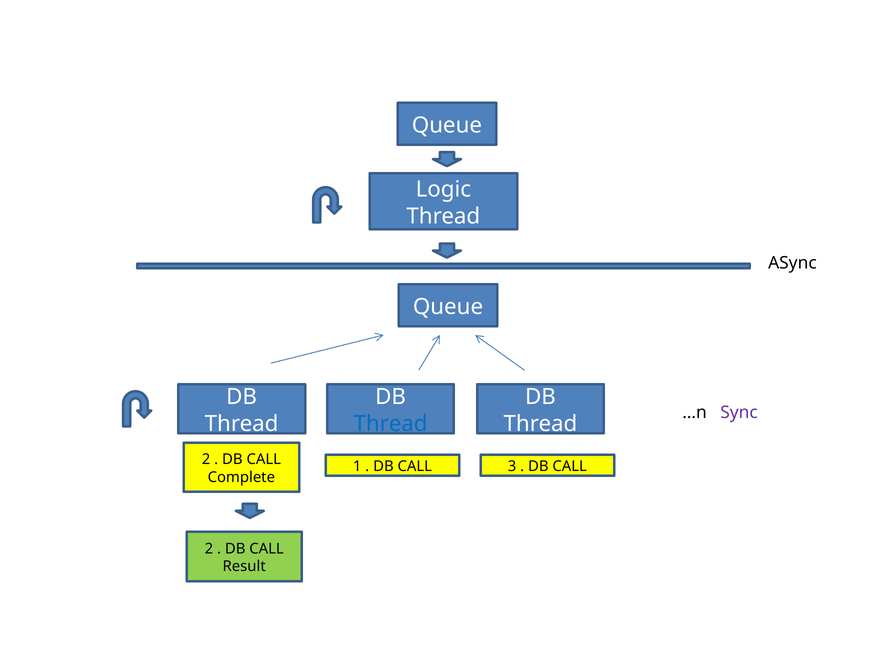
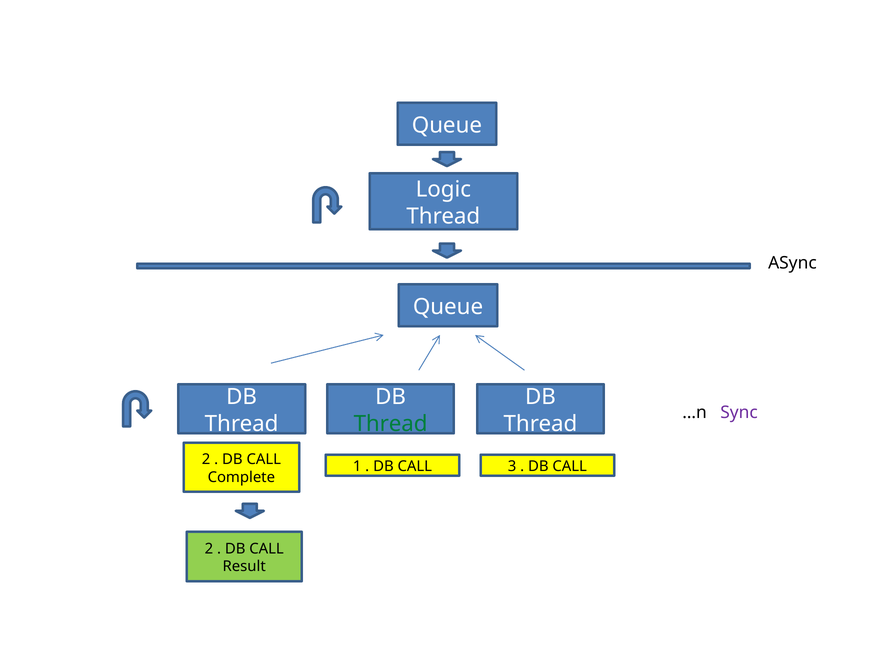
Thread colour: blue -> green (391, 424)
